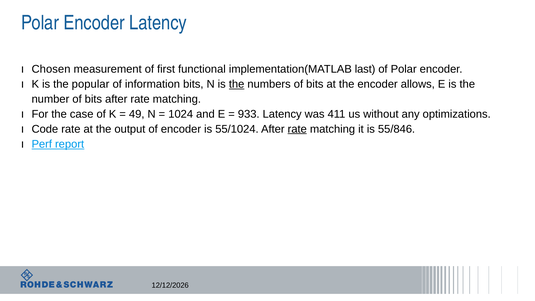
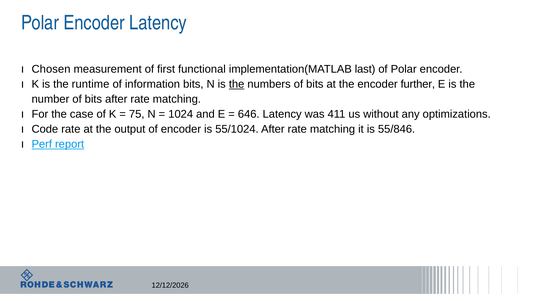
popular: popular -> runtime (91, 84)
allows: allows -> further (418, 84)
49: 49 -> 75 (137, 114)
933: 933 -> 646 (249, 114)
rate underline: present -> none (297, 129)
